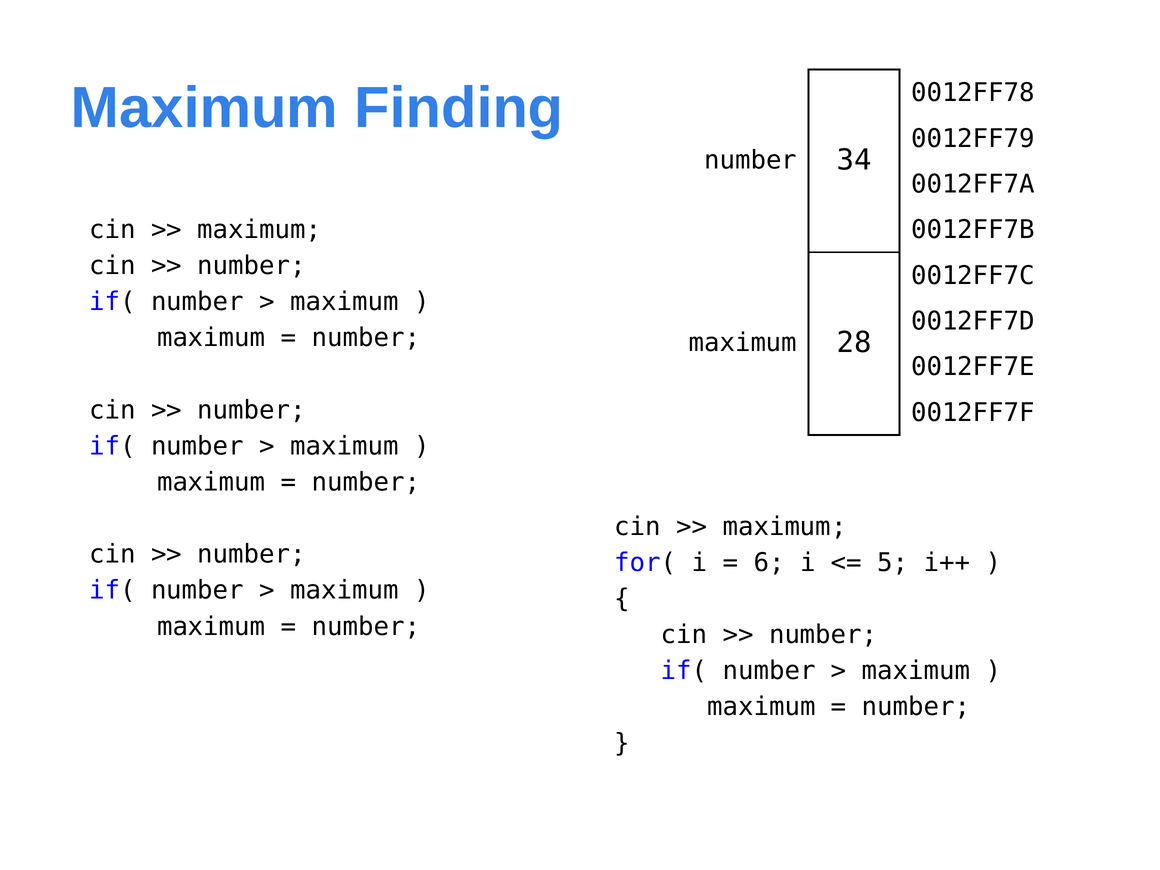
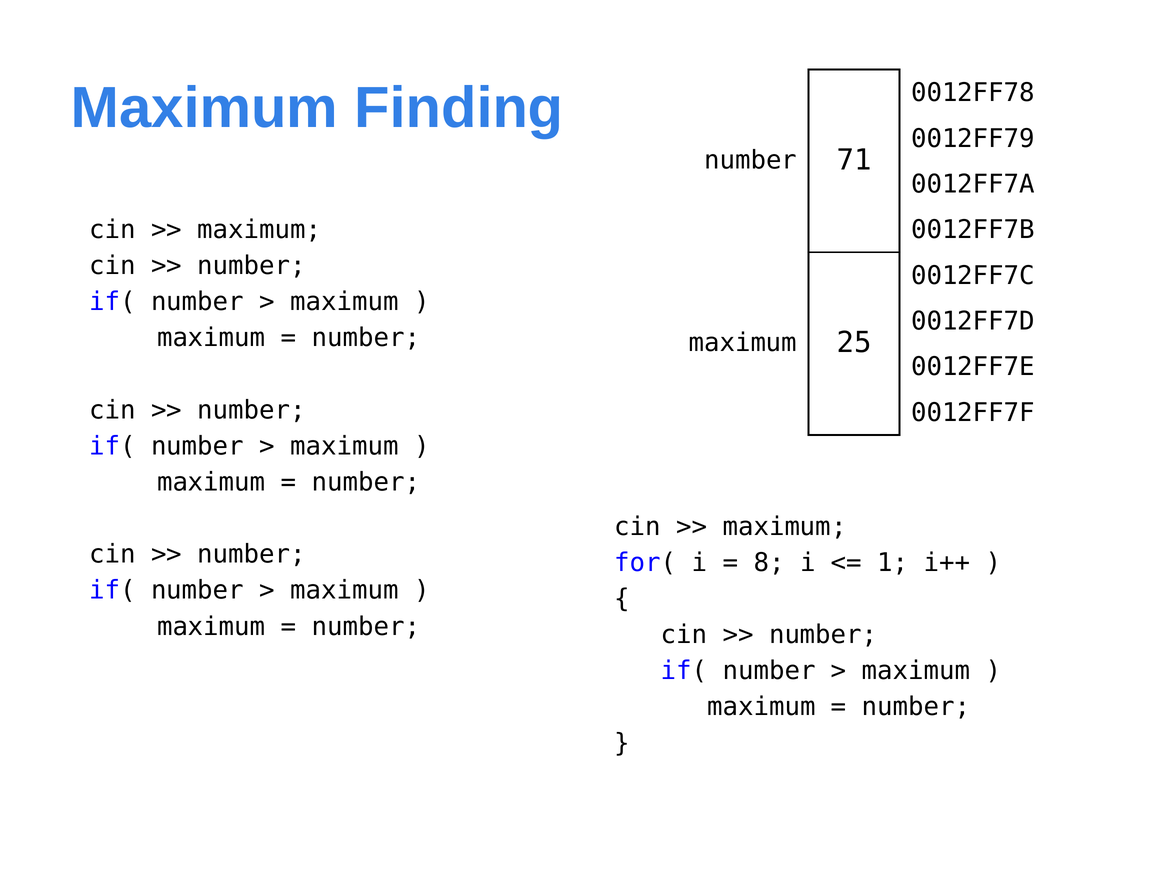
34: 34 -> 71 (854, 160)
28: 28 -> 25 (854, 343)
6: 6 -> 8 (769, 563)
5: 5 -> 1 (893, 563)
